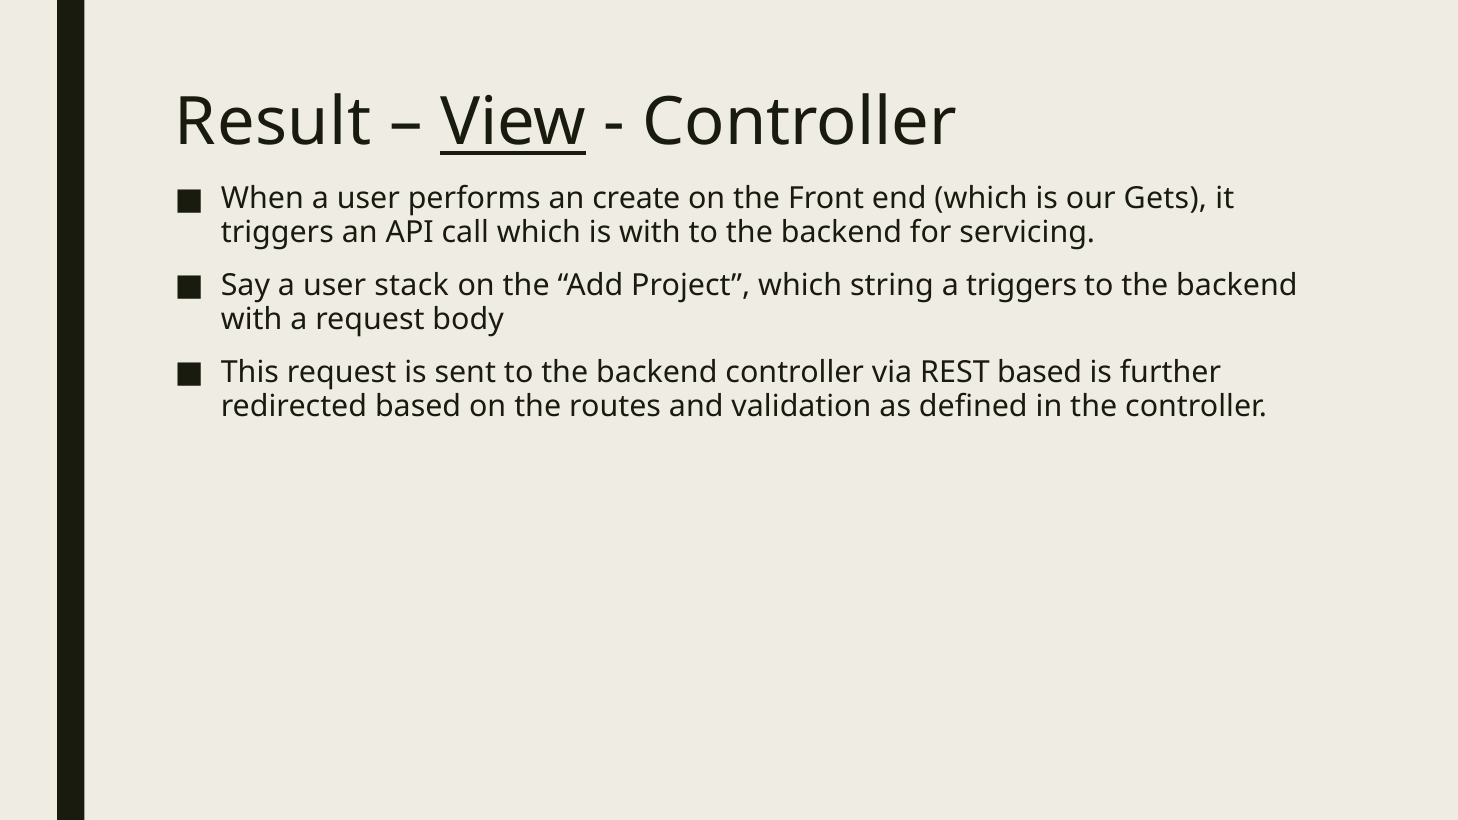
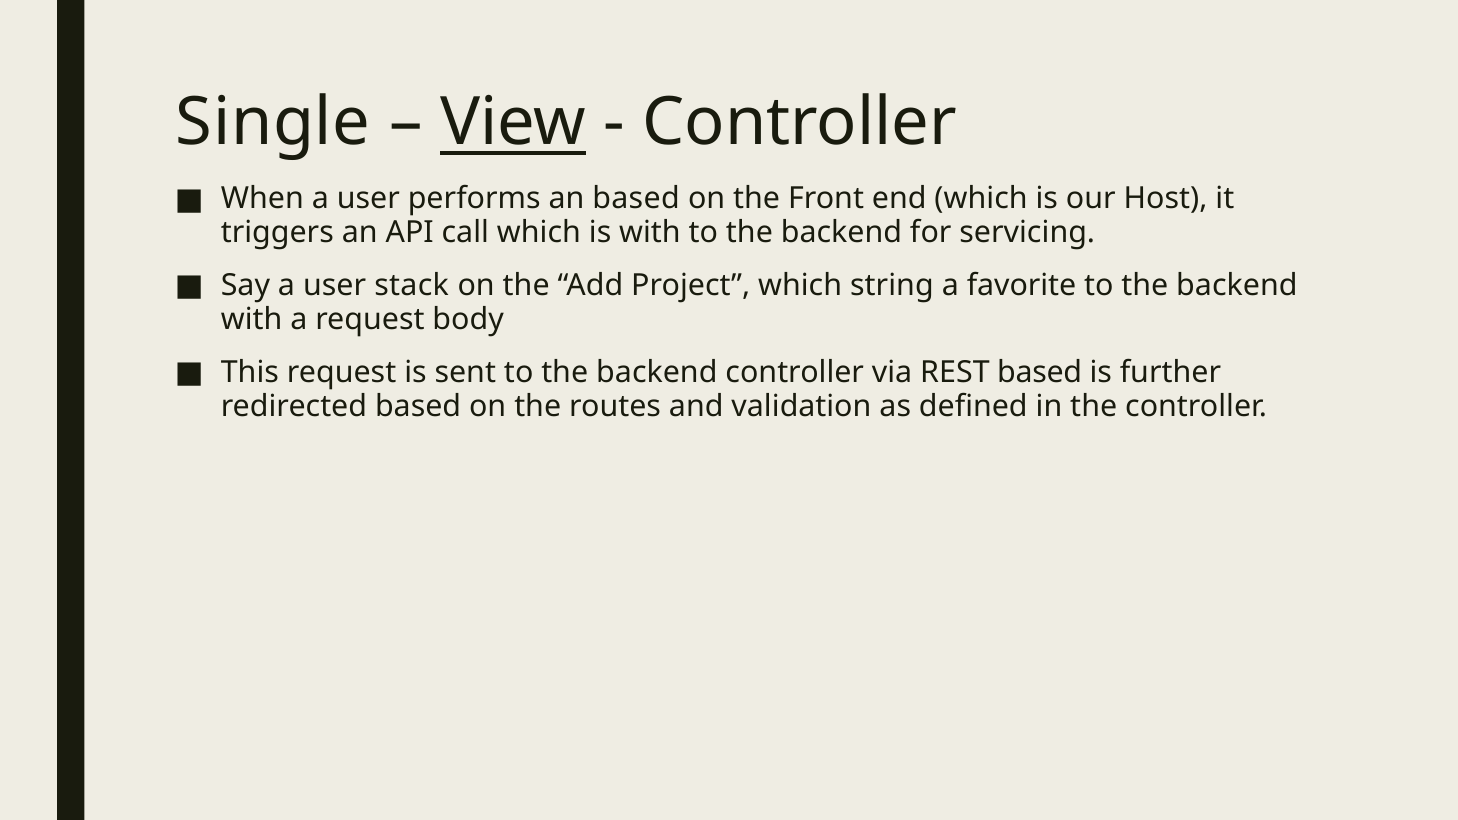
Result: Result -> Single (273, 123)
an create: create -> based (636, 199)
Gets: Gets -> Host (1166, 199)
a triggers: triggers -> favorite (1022, 285)
